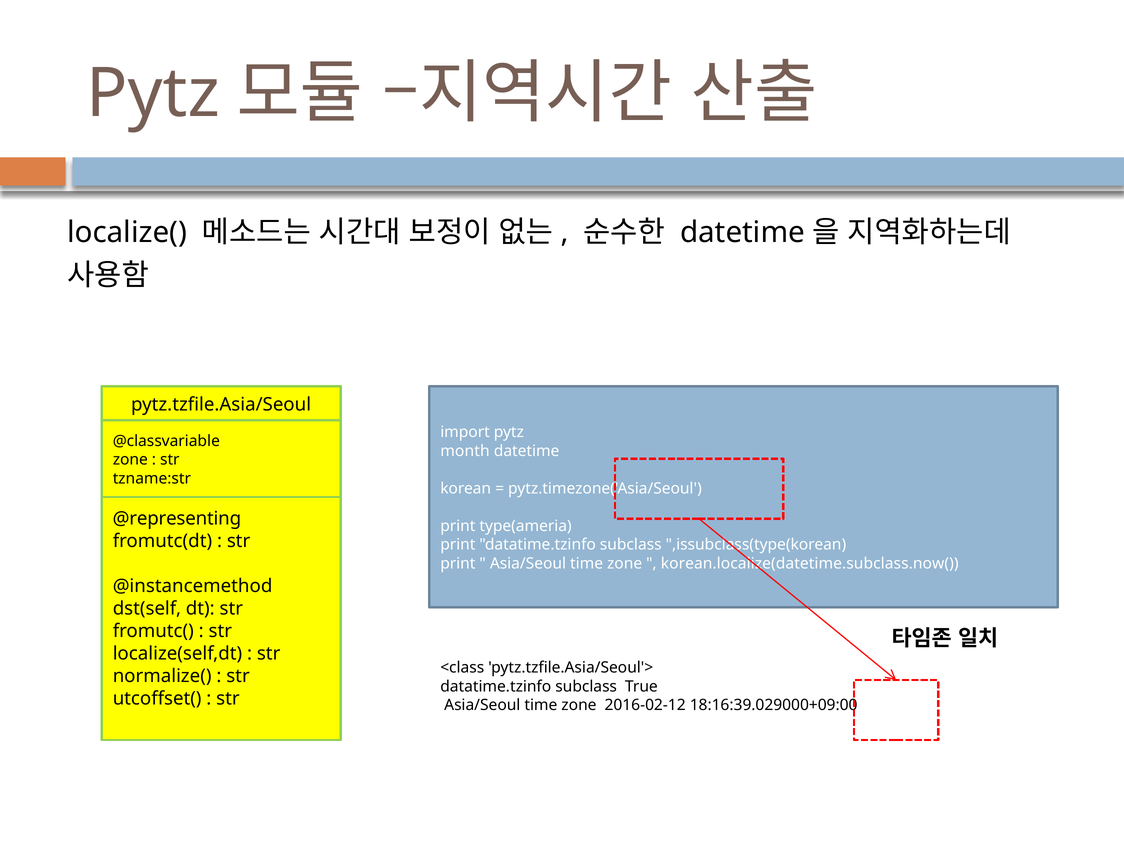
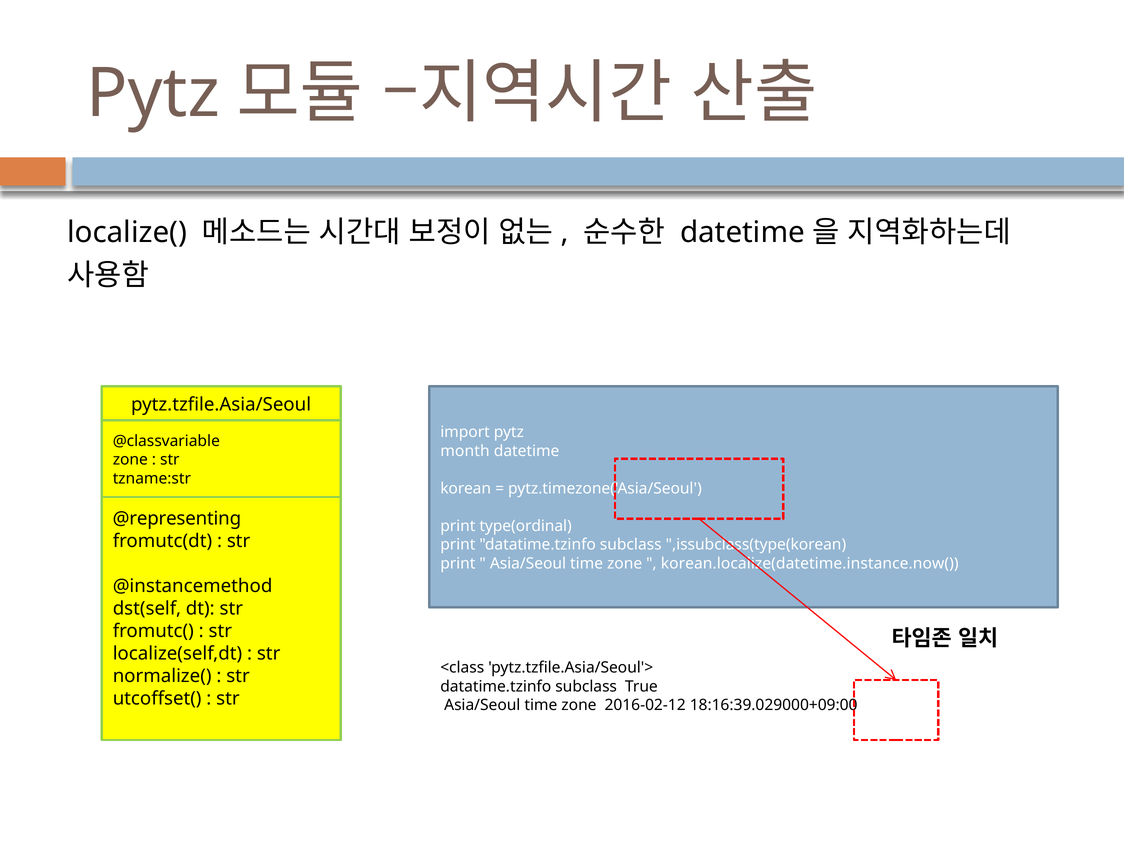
type(ameria: type(ameria -> type(ordinal (526, 526)
korean.localize(datetime.subclass.now(: korean.localize(datetime.subclass.now( -> korean.localize(datetime.instance.now( (810, 563)
